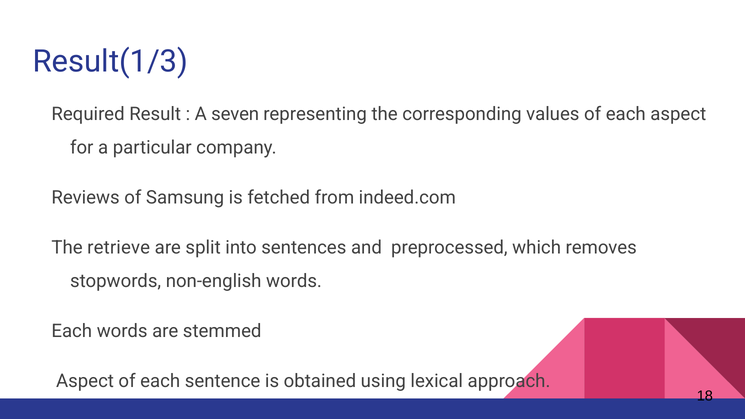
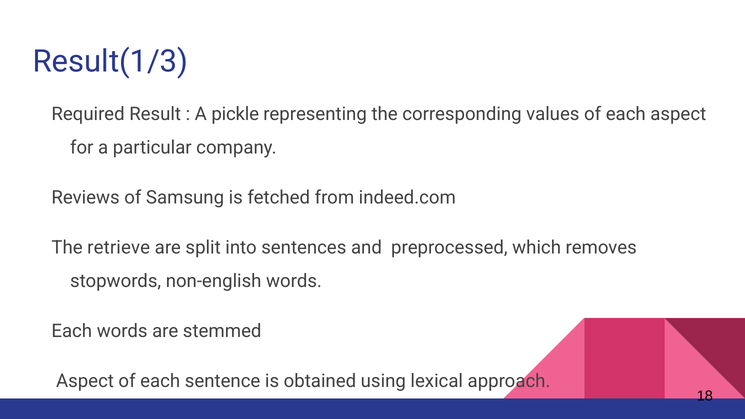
seven: seven -> pickle (235, 114)
